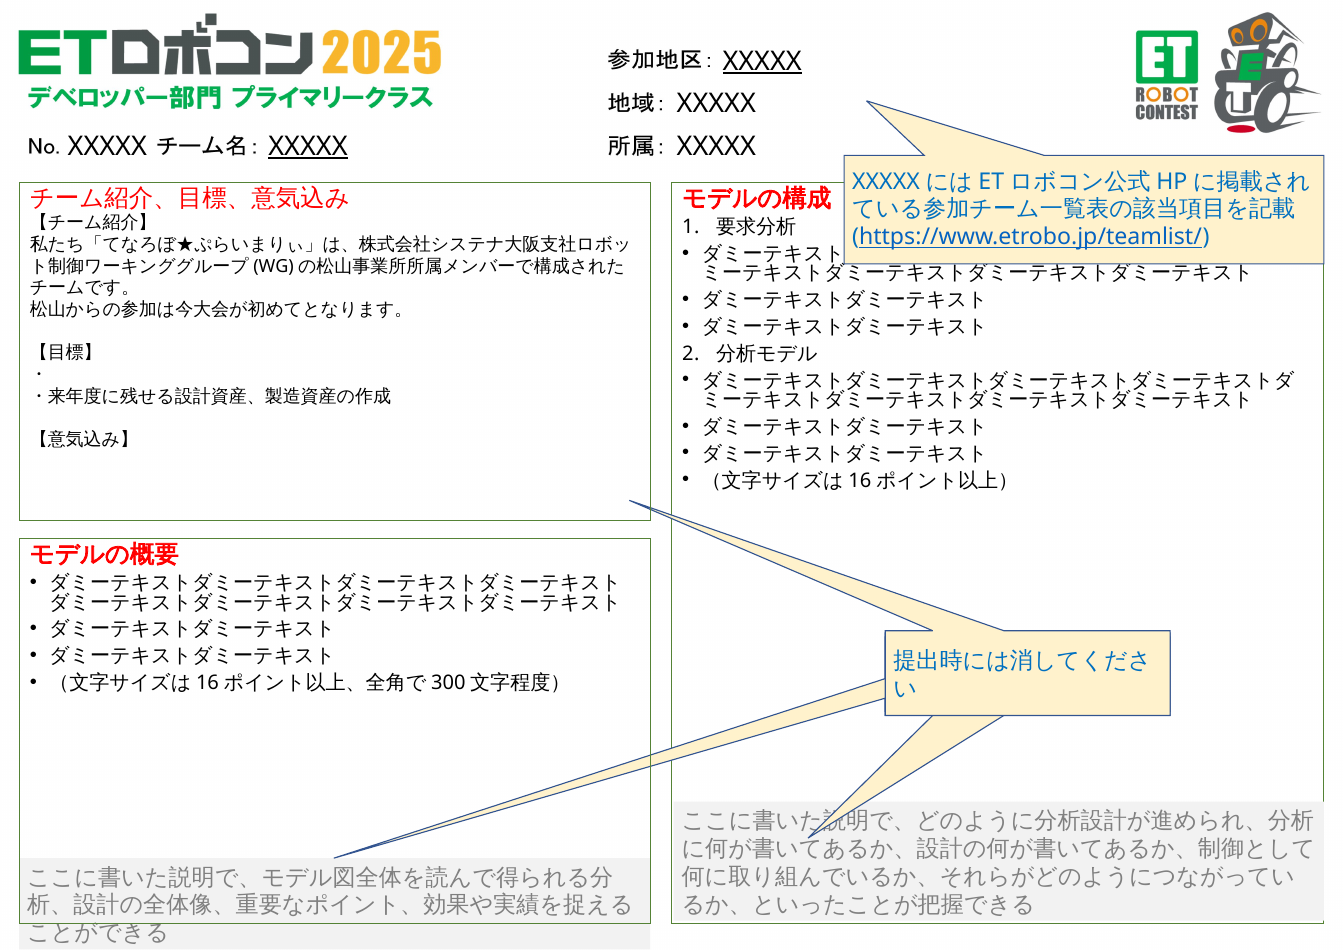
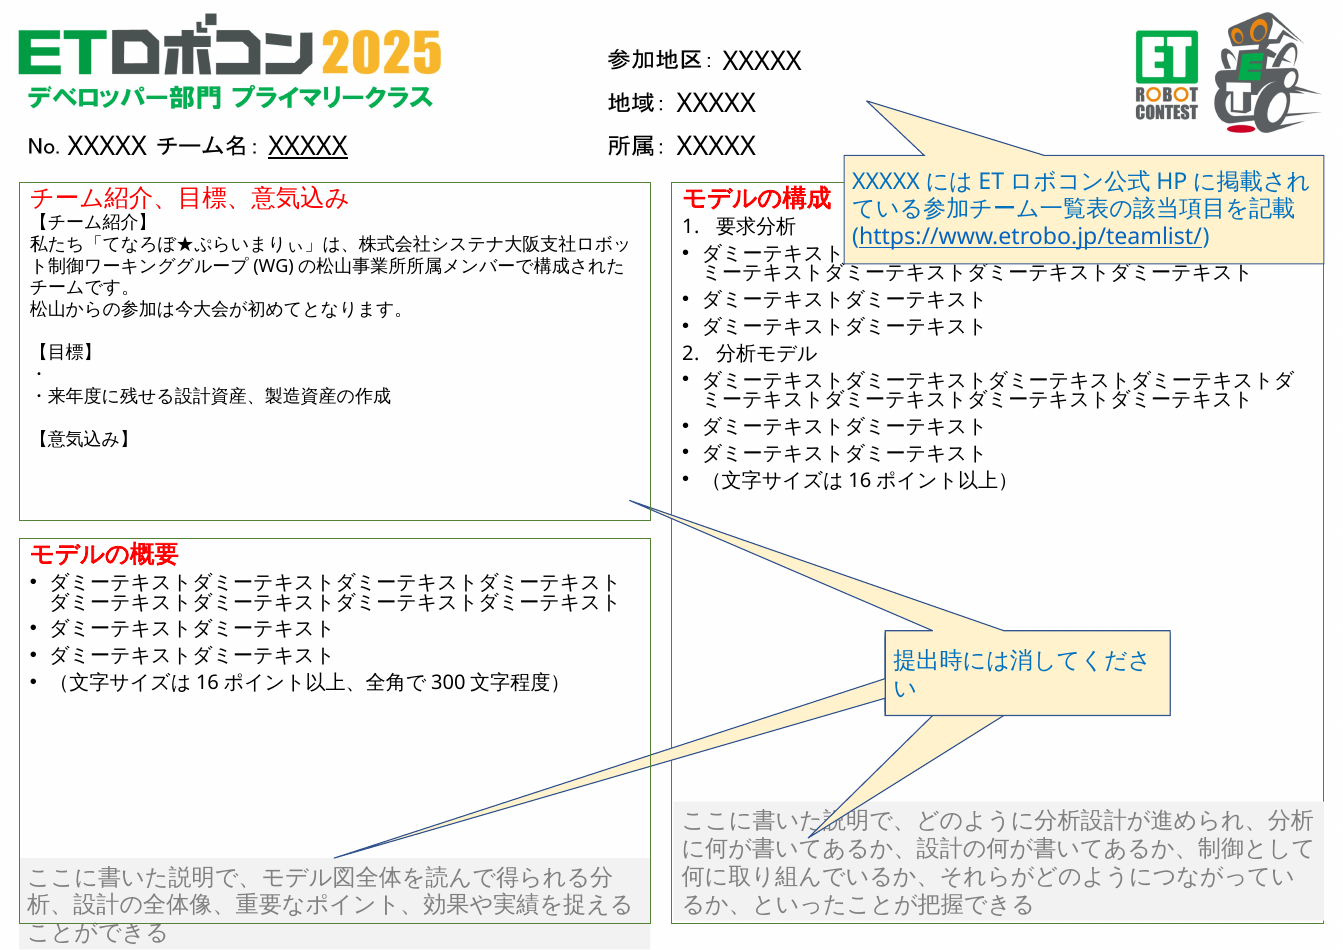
XXXXX underline: present -> none (762, 62)
